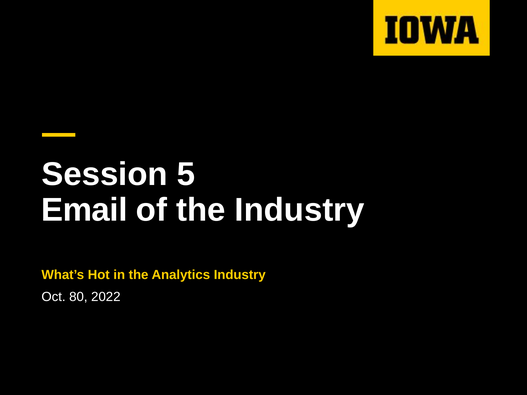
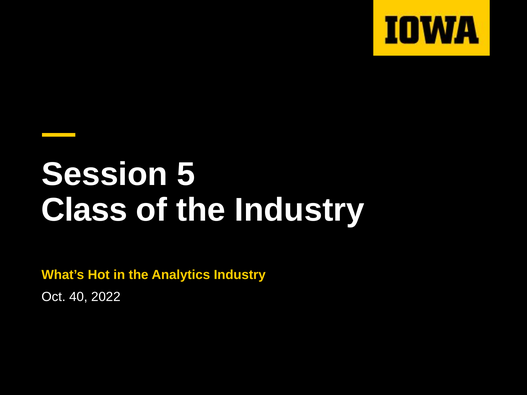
Email: Email -> Class (84, 210)
80: 80 -> 40 (78, 297)
